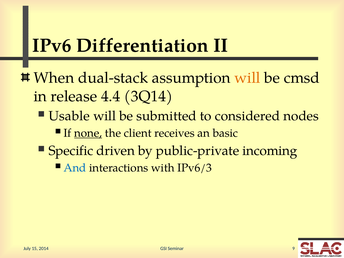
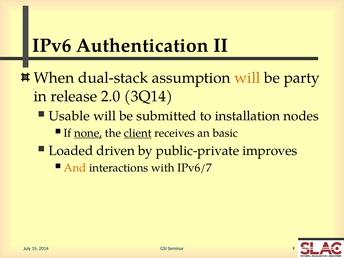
Differentiation: Differentiation -> Authentication (142, 45)
cmsd: cmsd -> party (302, 78)
4.4: 4.4 -> 2.0 (111, 96)
considered: considered -> installation (248, 116)
client underline: none -> present (138, 133)
Specific: Specific -> Loaded (71, 151)
incoming: incoming -> improves (270, 151)
And colour: blue -> orange (75, 168)
IPv6/3: IPv6/3 -> IPv6/7 (195, 168)
